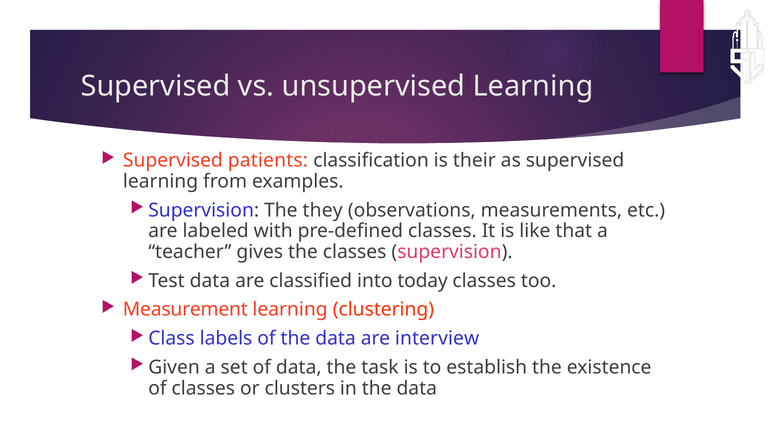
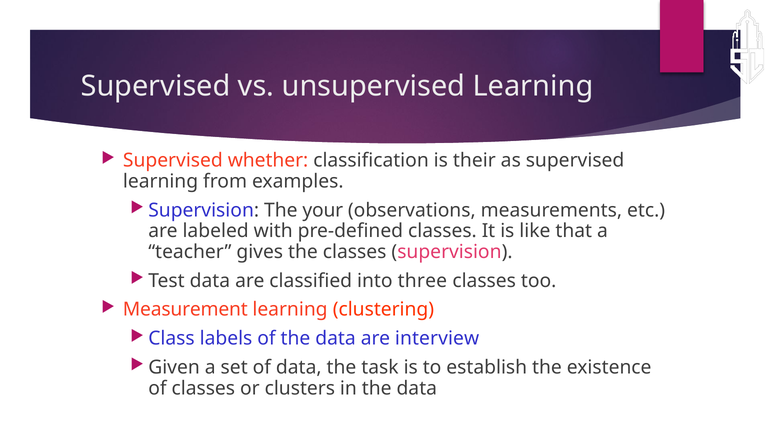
patients: patients -> whether (268, 160)
they: they -> your (323, 210)
today: today -> three (422, 281)
